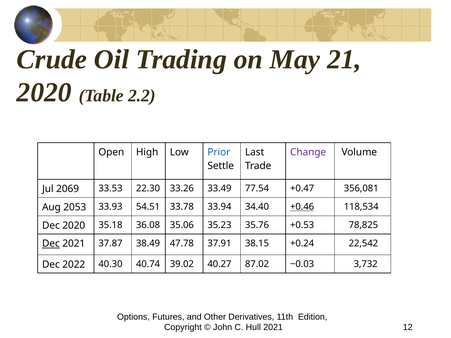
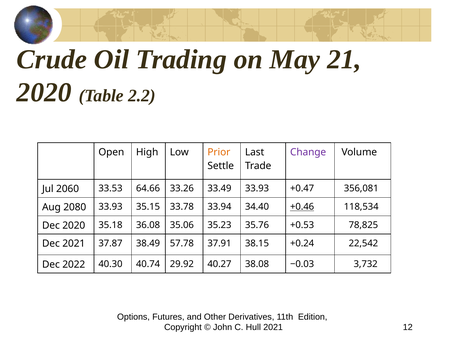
Prior colour: blue -> orange (219, 152)
2069: 2069 -> 2060 (68, 189)
22.30: 22.30 -> 64.66 (148, 189)
33.49 77.54: 77.54 -> 33.93 (257, 189)
2053: 2053 -> 2080 (75, 207)
54.51: 54.51 -> 35.15 (148, 207)
Dec underline: present -> none (51, 244)
47.78: 47.78 -> 57.78 (182, 243)
39.02: 39.02 -> 29.92 (182, 264)
87.02: 87.02 -> 38.08 (257, 264)
